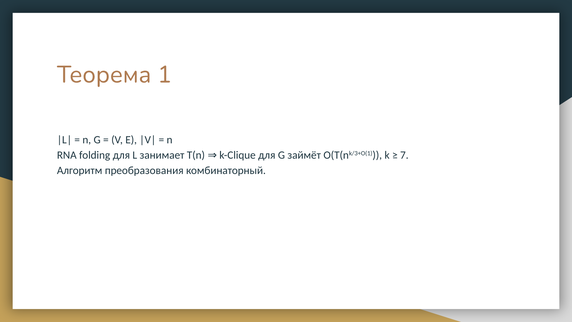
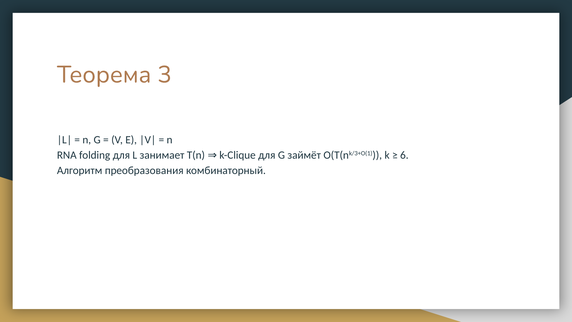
1: 1 -> 3 (165, 75)
7: 7 -> 6 (404, 155)
